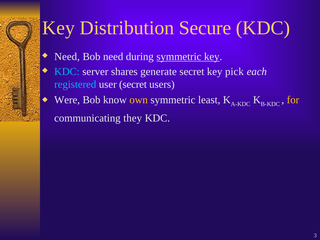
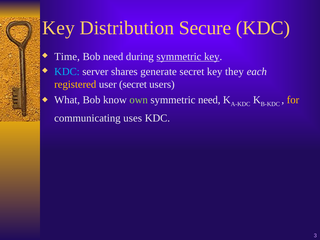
Need: Need -> Time (67, 57)
pick: pick -> they (234, 72)
registered colour: light blue -> yellow (75, 84)
Were: Were -> What (67, 100)
own colour: yellow -> light green (139, 100)
symmetric least: least -> need (209, 100)
they: they -> uses (133, 118)
